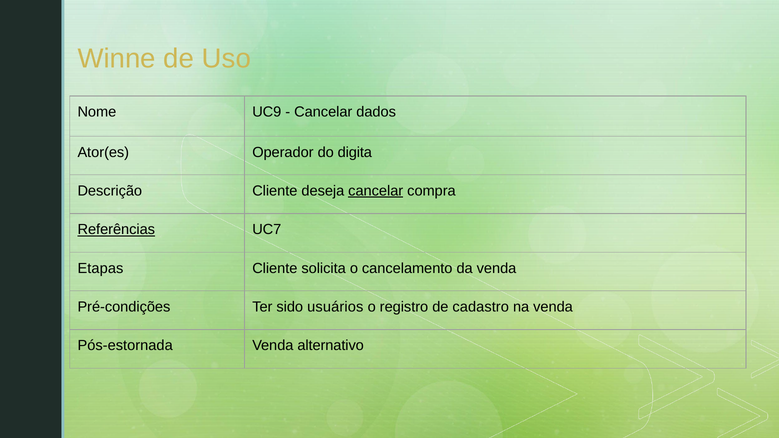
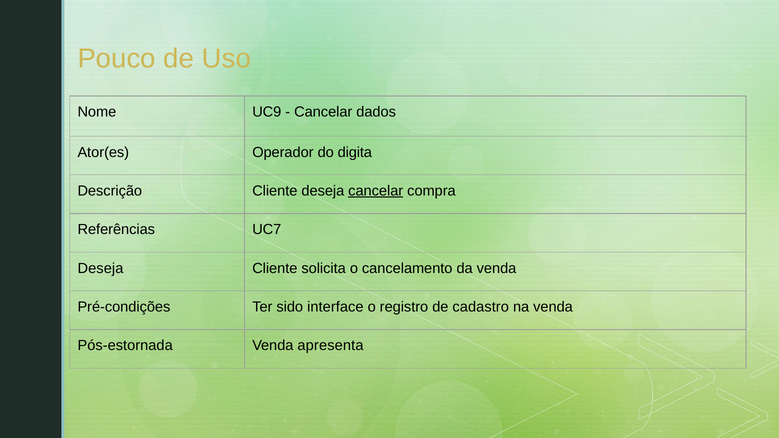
Winne: Winne -> Pouco (117, 59)
Referências underline: present -> none (116, 230)
Etapas: Etapas -> Deseja (100, 268)
usuários: usuários -> interface (335, 307)
alternativo: alternativo -> apresenta (331, 346)
